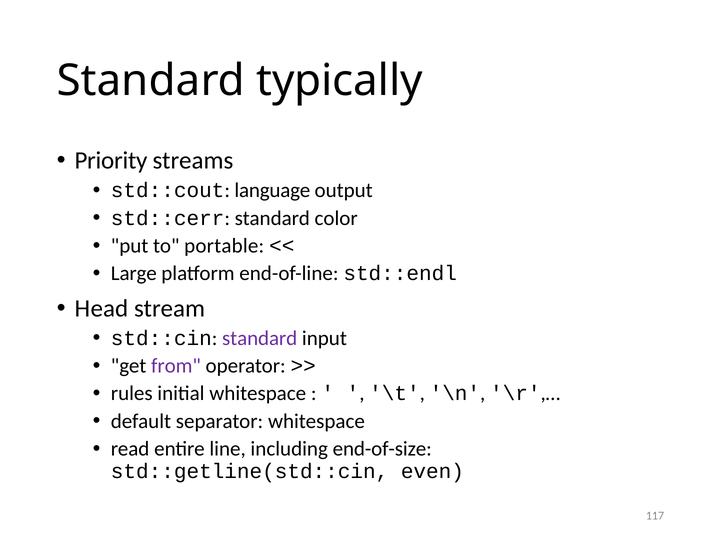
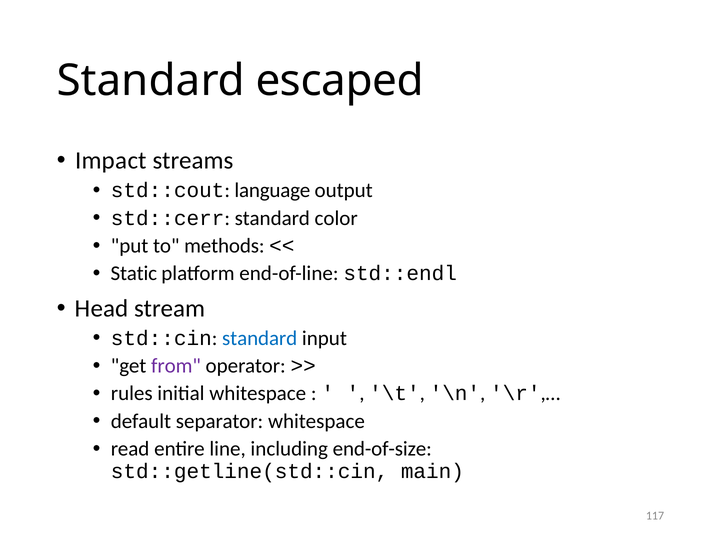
typically: typically -> escaped (340, 81)
Priority: Priority -> Impact (111, 161)
portable: portable -> methods (224, 246)
Large: Large -> Static (134, 274)
standard colour: purple -> blue (260, 339)
even: even -> main (432, 472)
